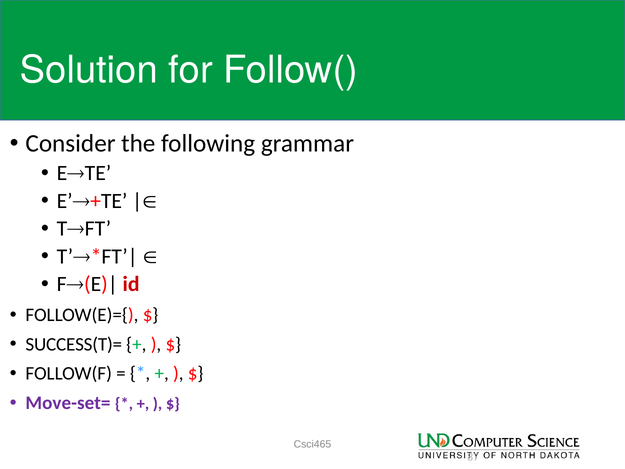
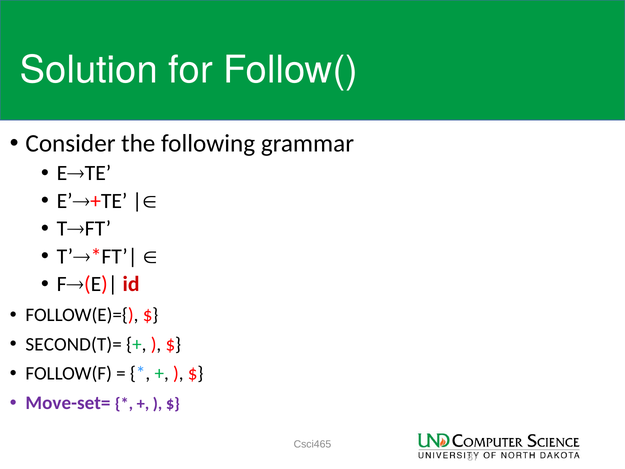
SUCCESS(T)=: SUCCESS(T)= -> SECOND(T)= (74, 344)
